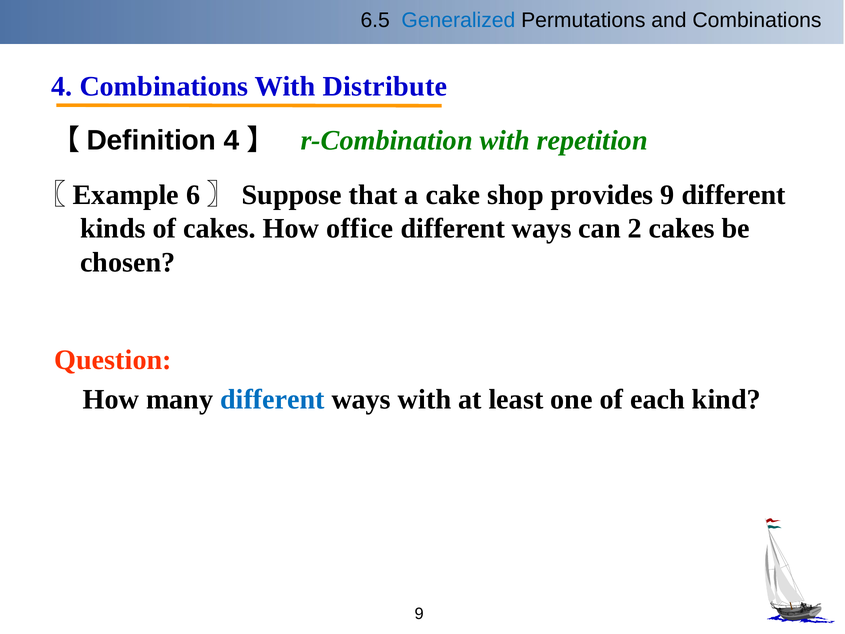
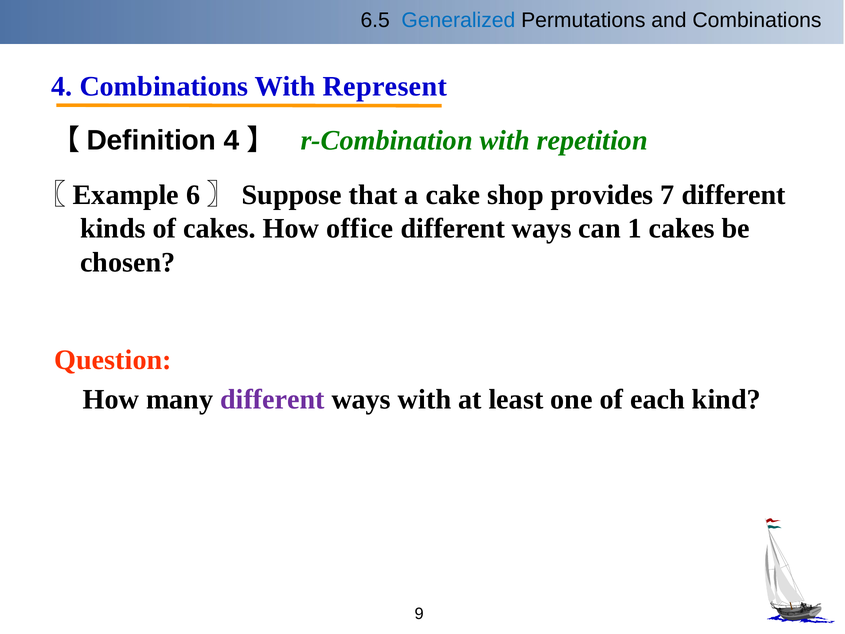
Distribute: Distribute -> Represent (385, 86)
provides 9: 9 -> 7 (668, 195)
2: 2 -> 1 (635, 228)
different colour: blue -> purple (272, 399)
